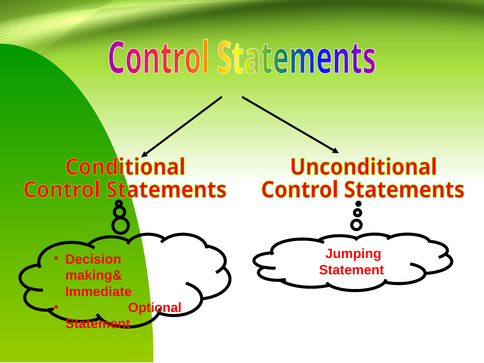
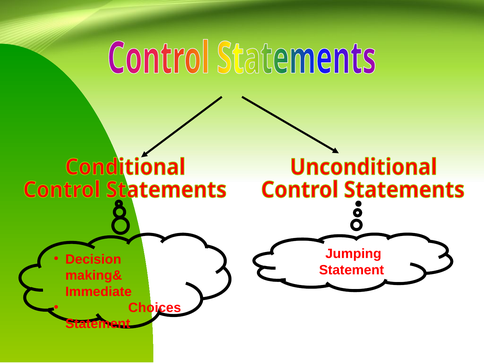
Optional: Optional -> Choices (155, 308)
